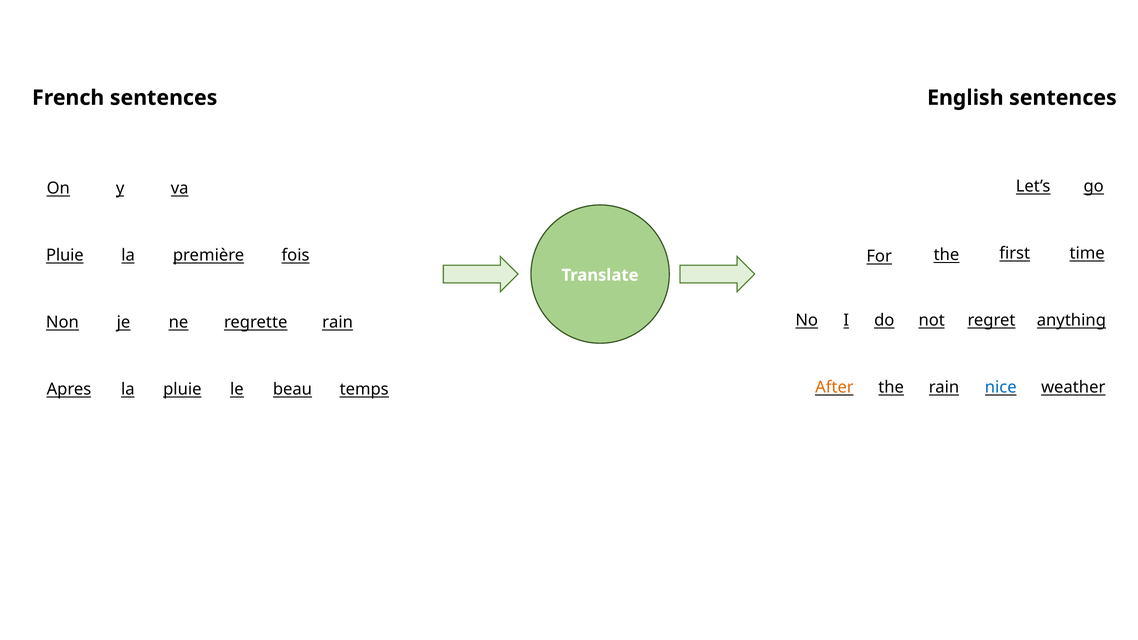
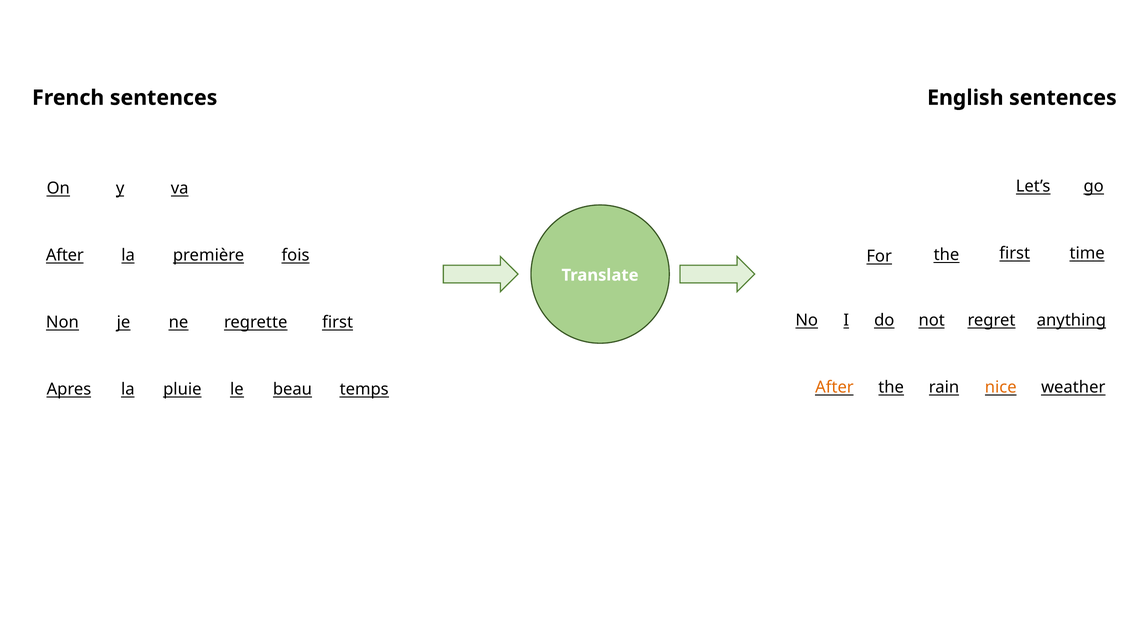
Pluie: Pluie -> After (65, 255)
regrette rain: rain -> first (338, 322)
nice colour: blue -> orange (1001, 387)
